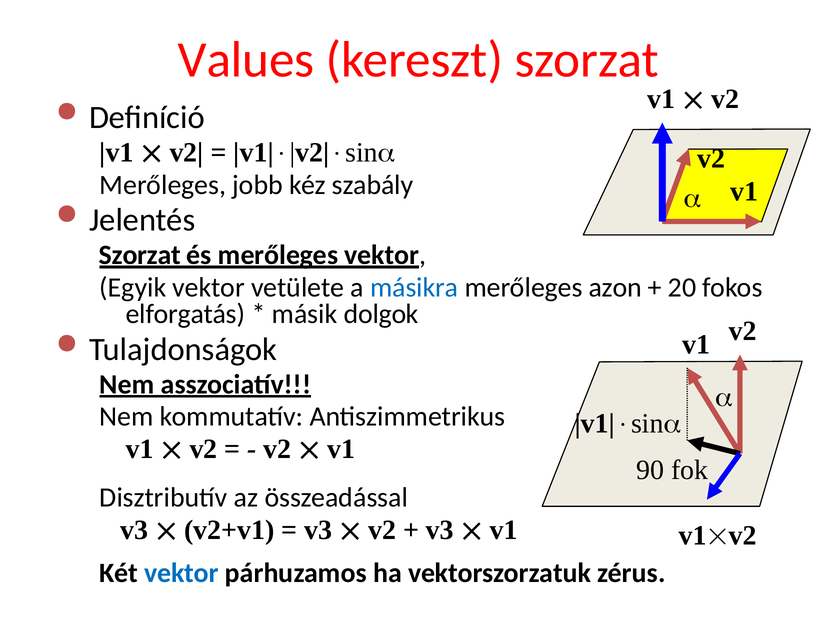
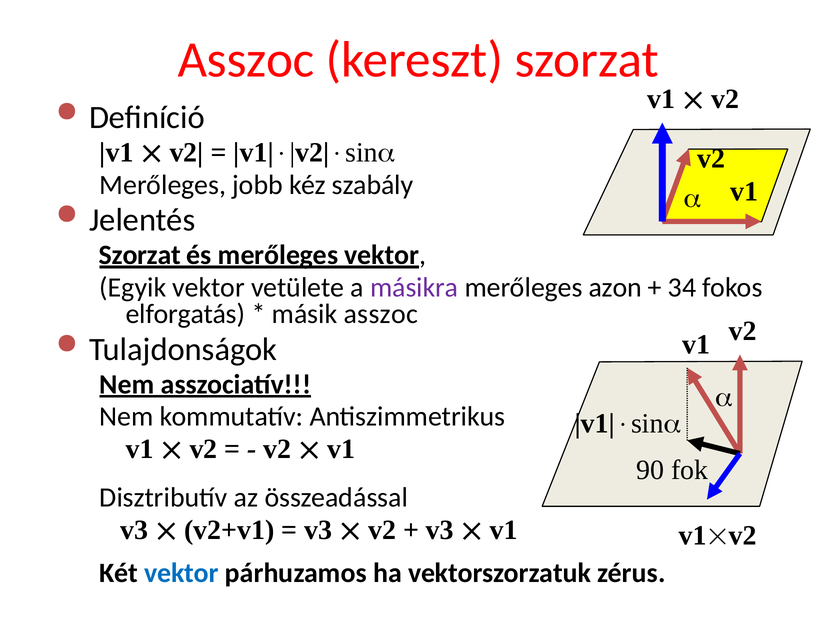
Values: Values -> Asszoc (246, 60)
másikra colour: blue -> purple (414, 287)
20: 20 -> 34 (682, 287)
másik dolgok: dolgok -> asszoc (381, 314)
